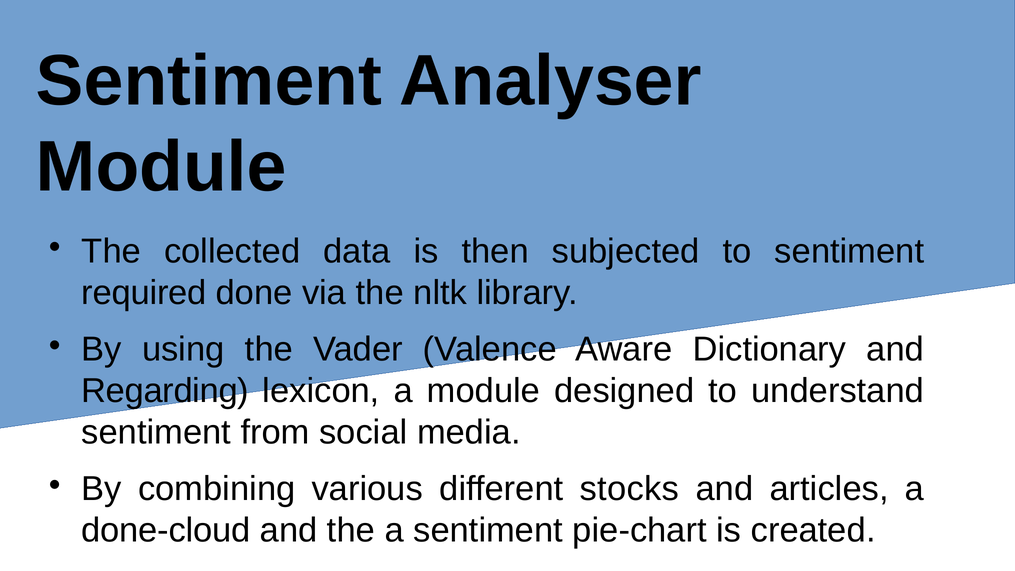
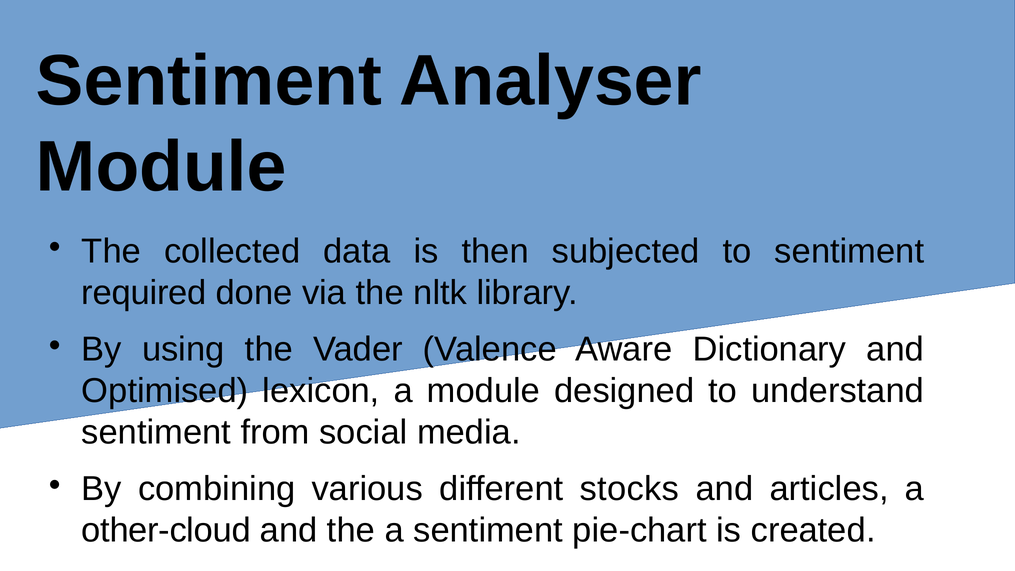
Regarding: Regarding -> Optimised (165, 391)
done-cloud: done-cloud -> other-cloud (166, 530)
